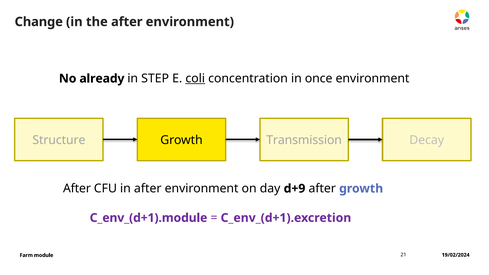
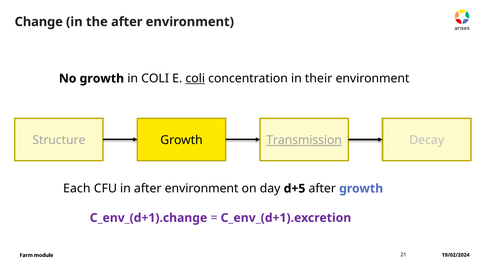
No already: already -> growth (102, 79)
in STEP: STEP -> COLI (155, 79)
once: once -> their (319, 79)
Transmission underline: none -> present (304, 140)
After: After -> Each (77, 189)
d+9: d+9 -> d+5 (295, 189)
C_env_(d+1).module: C_env_(d+1).module -> C_env_(d+1).change (148, 218)
